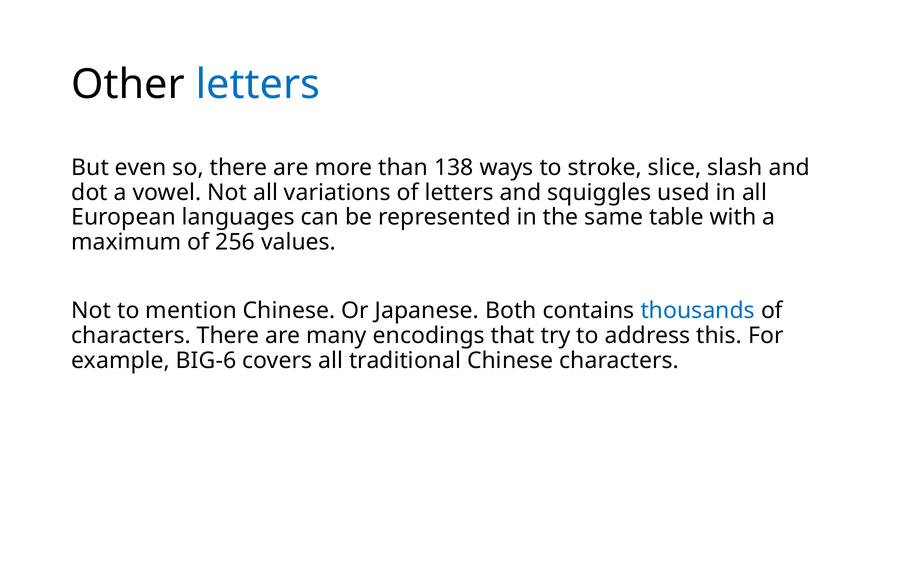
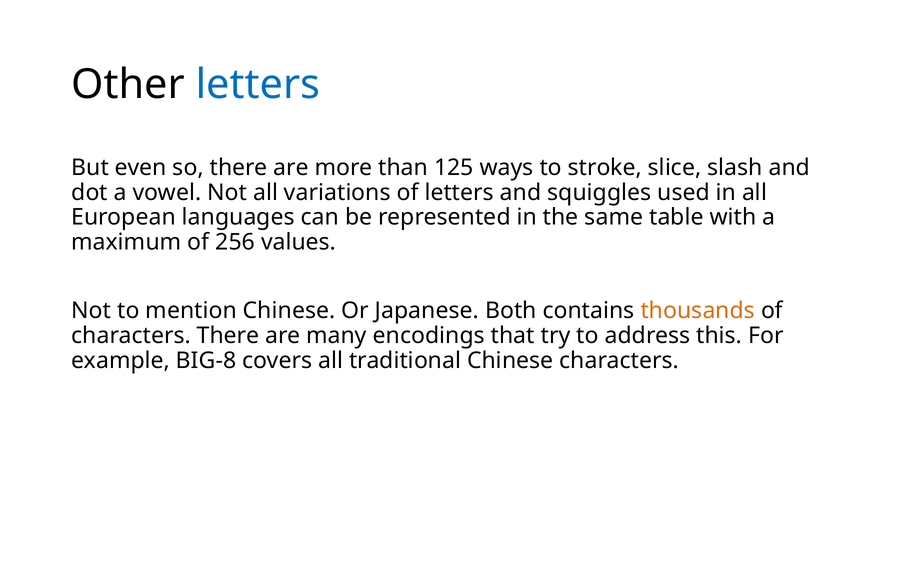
138: 138 -> 125 (454, 168)
thousands colour: blue -> orange (698, 311)
BIG-6: BIG-6 -> BIG-8 (206, 361)
